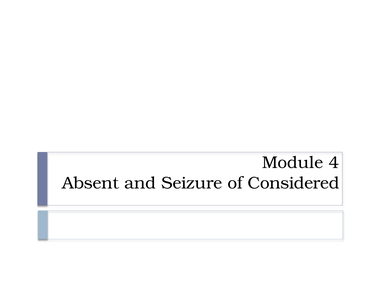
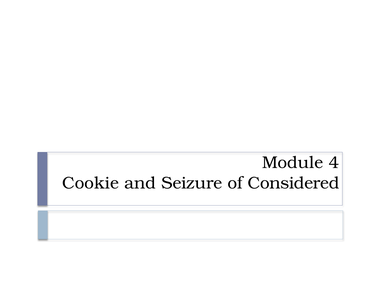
Absent: Absent -> Cookie (90, 183)
